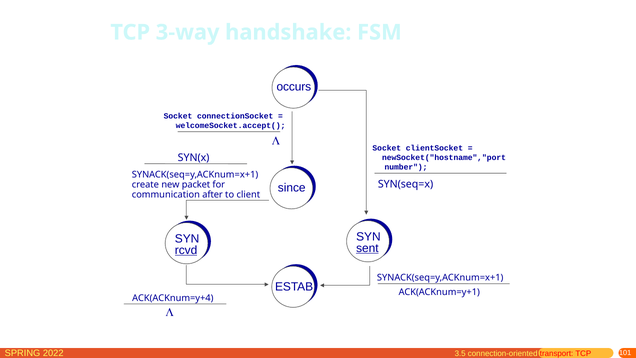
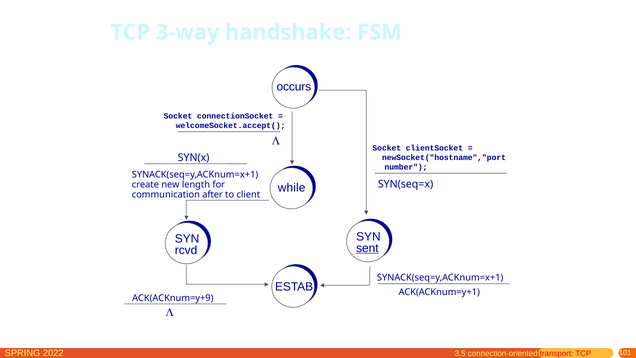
packet: packet -> length (196, 184)
since: since -> while (292, 187)
rcvd underline: present -> none (186, 250)
ACK(ACKnum=y+4: ACK(ACKnum=y+4 -> ACK(ACKnum=y+9 (173, 298)
